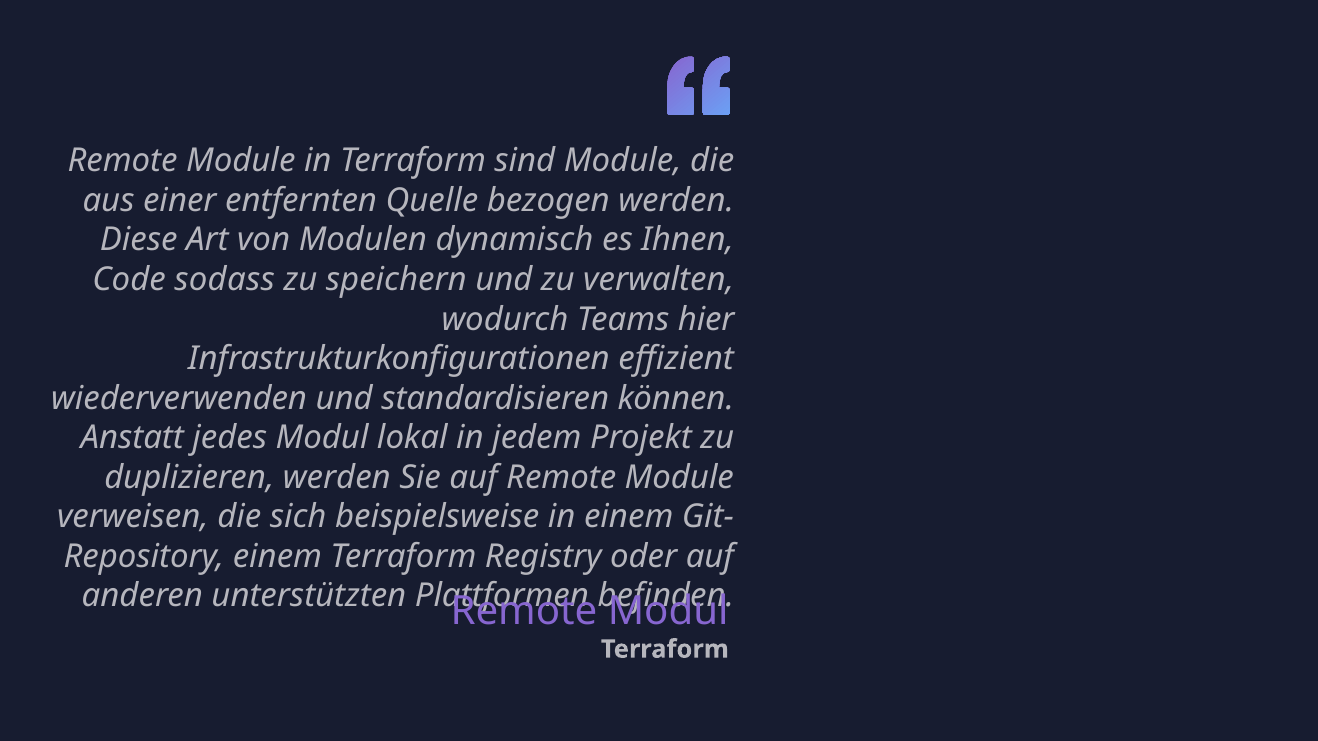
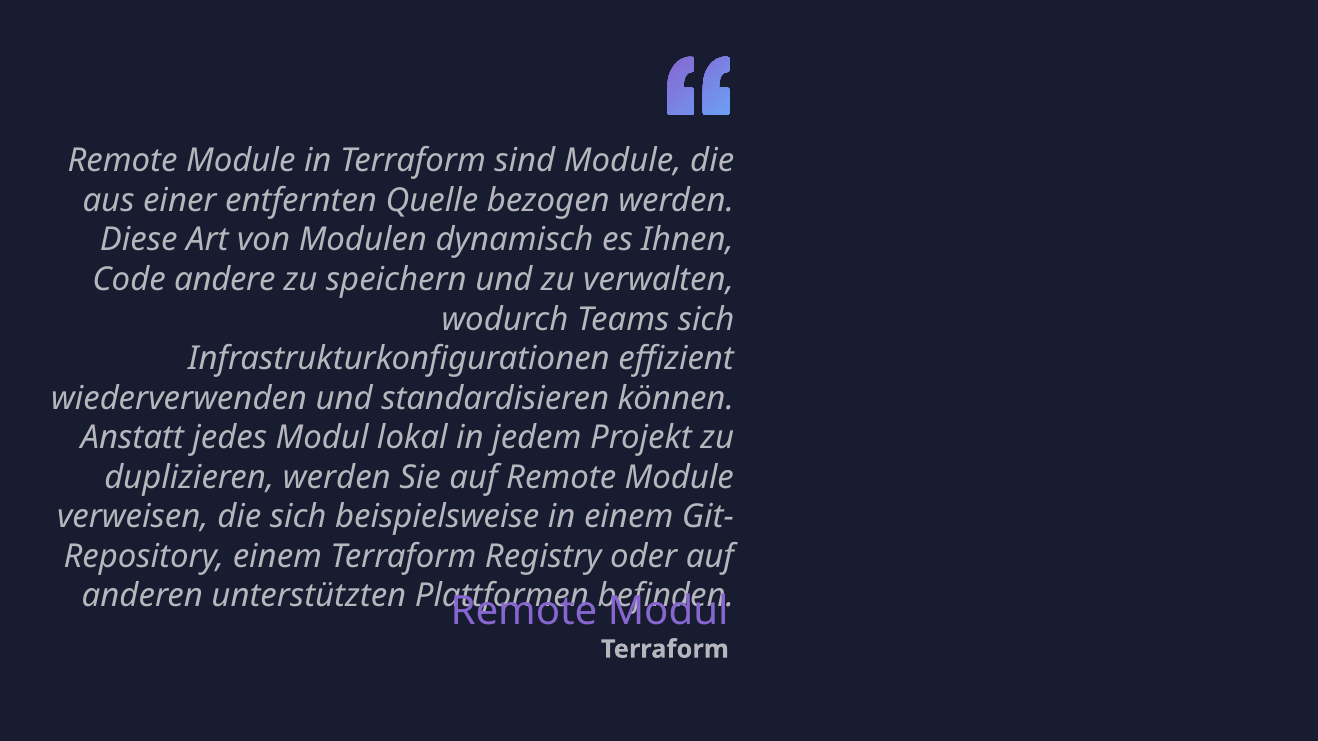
sodass: sodass -> andere (225, 280)
Teams hier: hier -> sich (706, 319)
